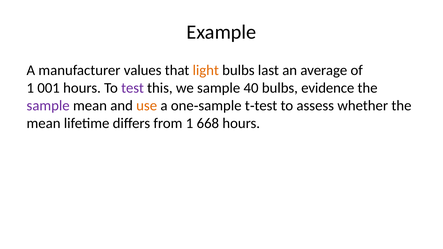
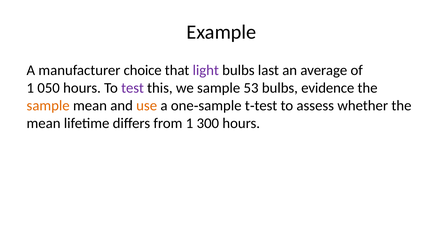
values: values -> choice (143, 70)
light colour: orange -> purple (206, 70)
001: 001 -> 050 (49, 88)
40: 40 -> 53 (251, 88)
sample colour: purple -> orange (48, 106)
668: 668 -> 300 (208, 123)
